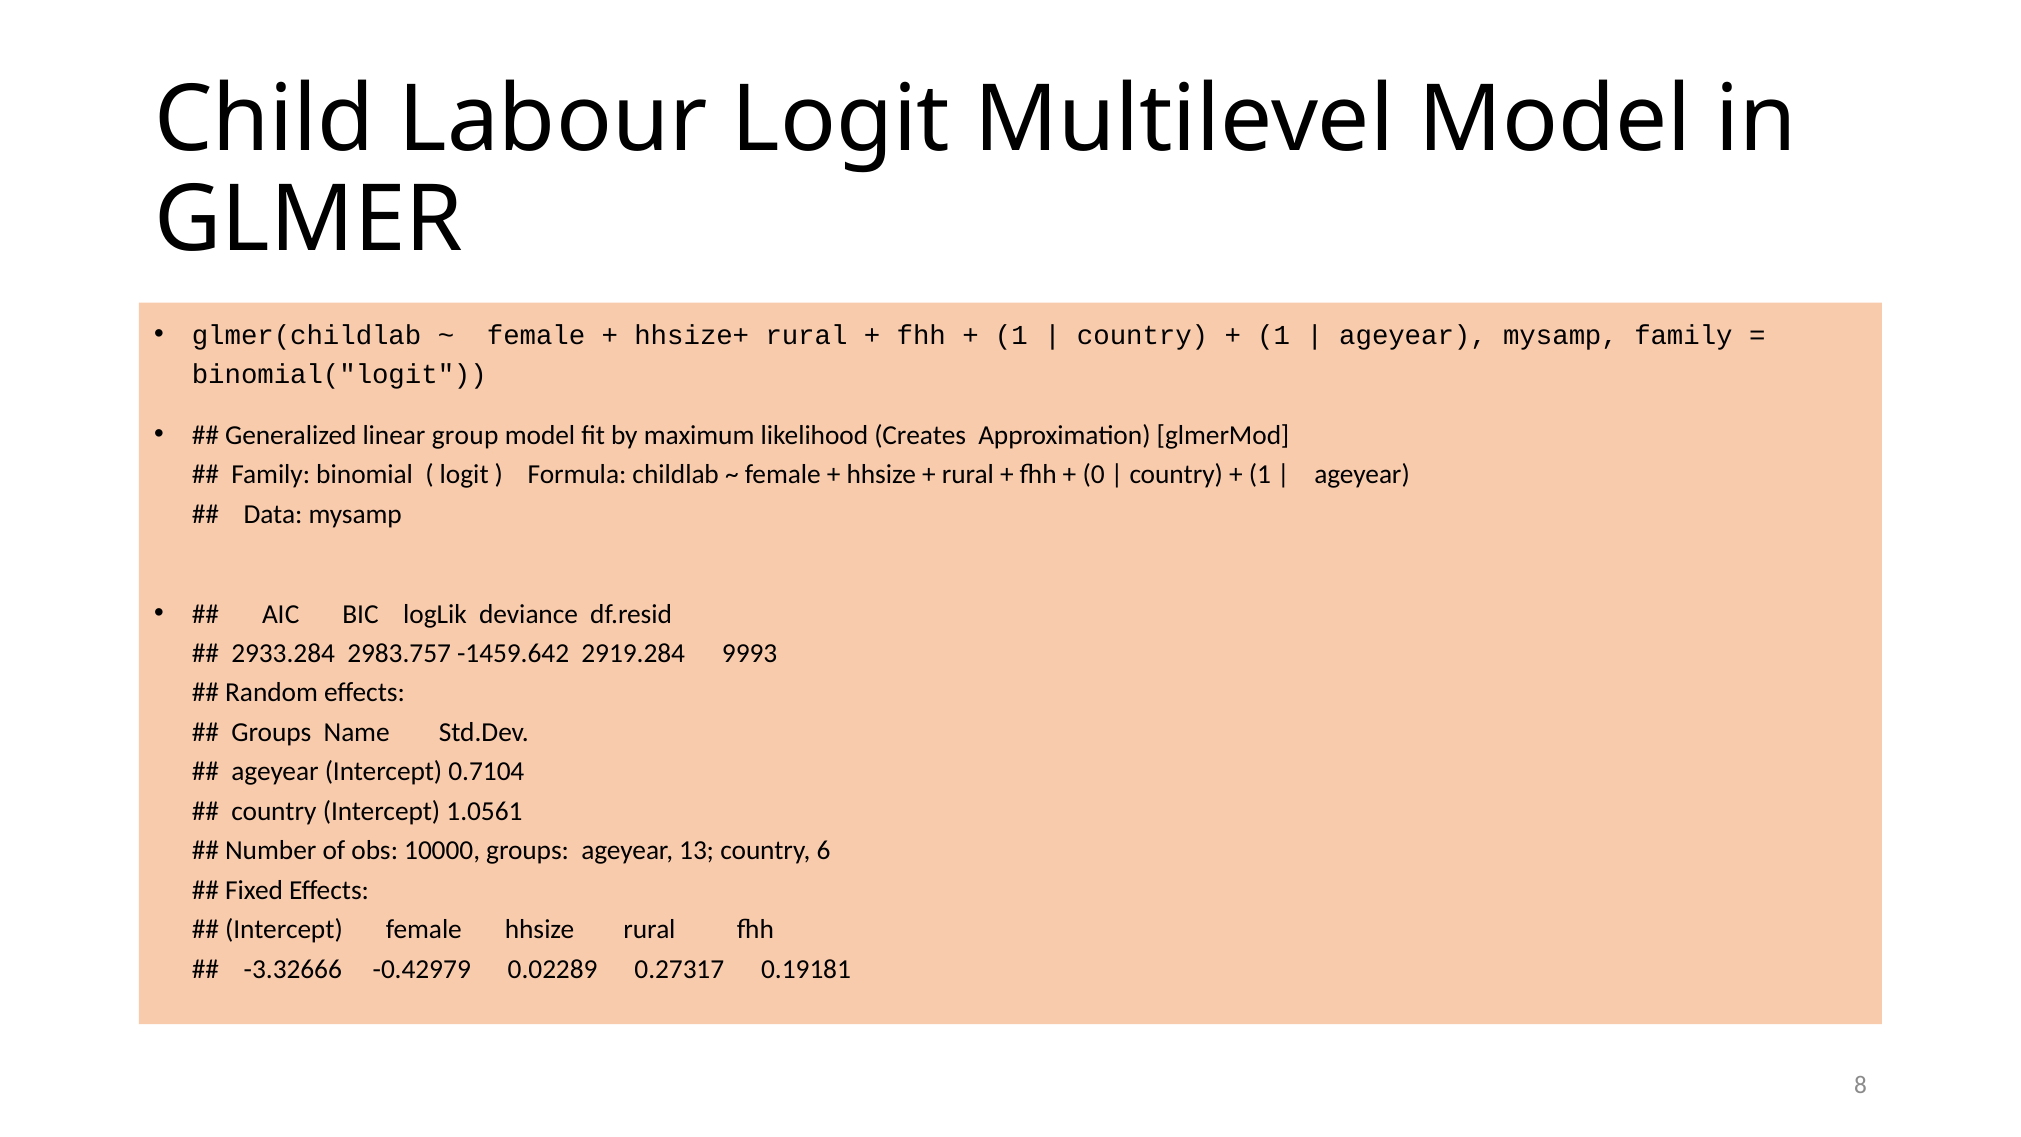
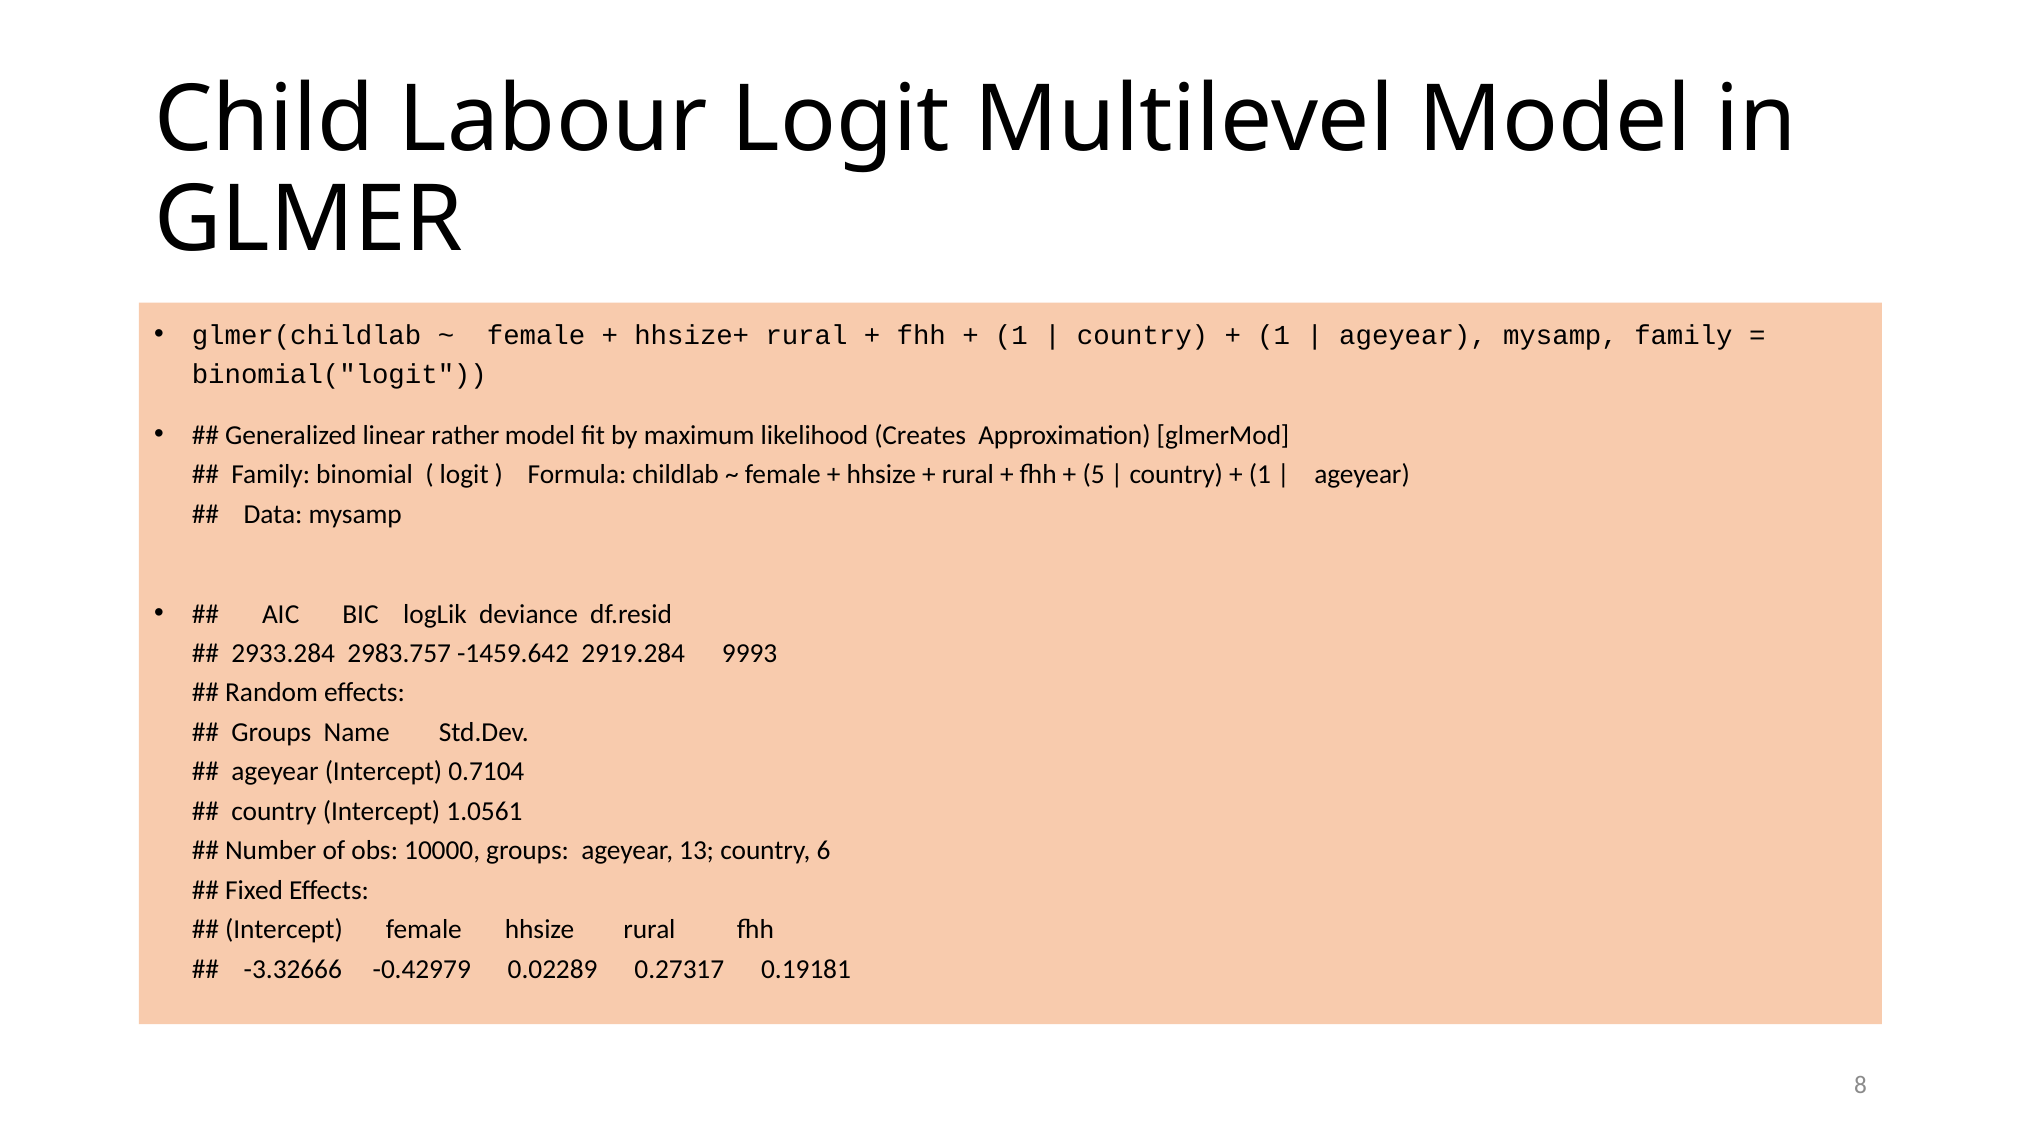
group: group -> rather (465, 435)
0: 0 -> 5 (1094, 475)
